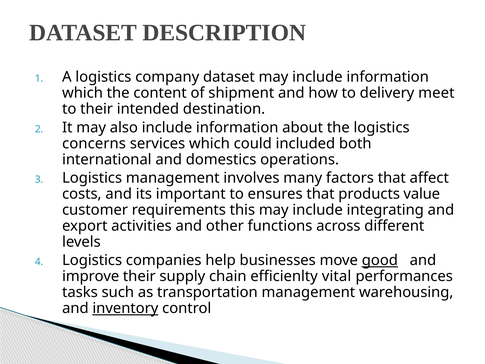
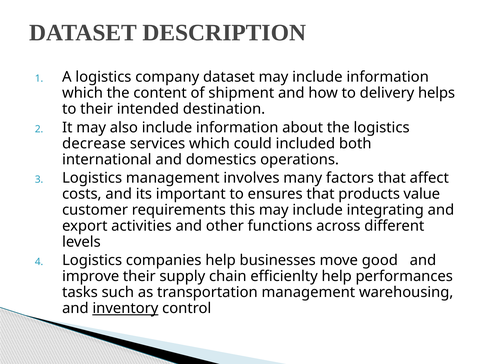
meet: meet -> helps (437, 93)
concerns: concerns -> decrease (94, 143)
good underline: present -> none (380, 260)
efficienlty vital: vital -> help (337, 276)
